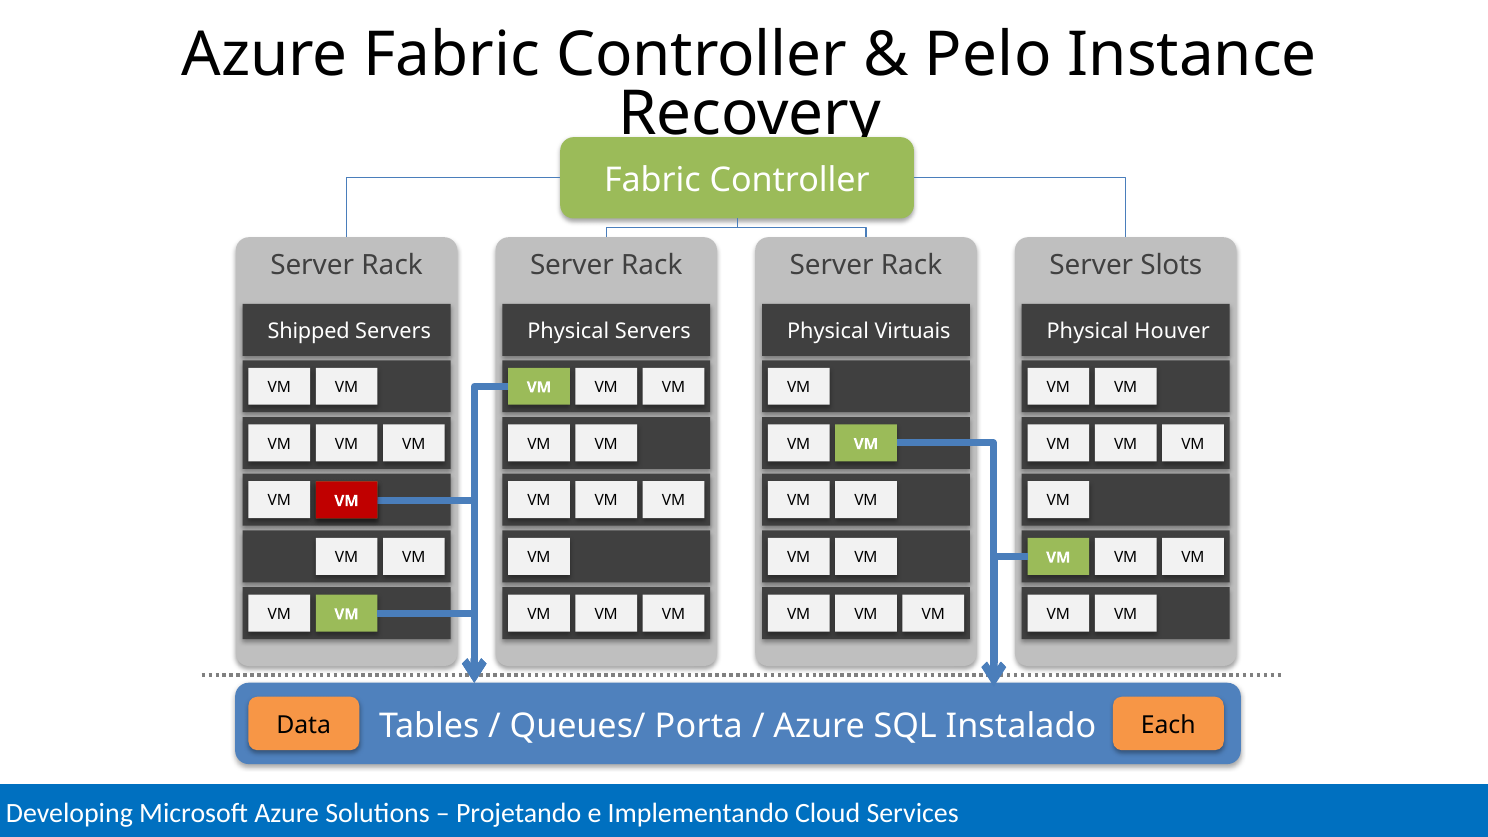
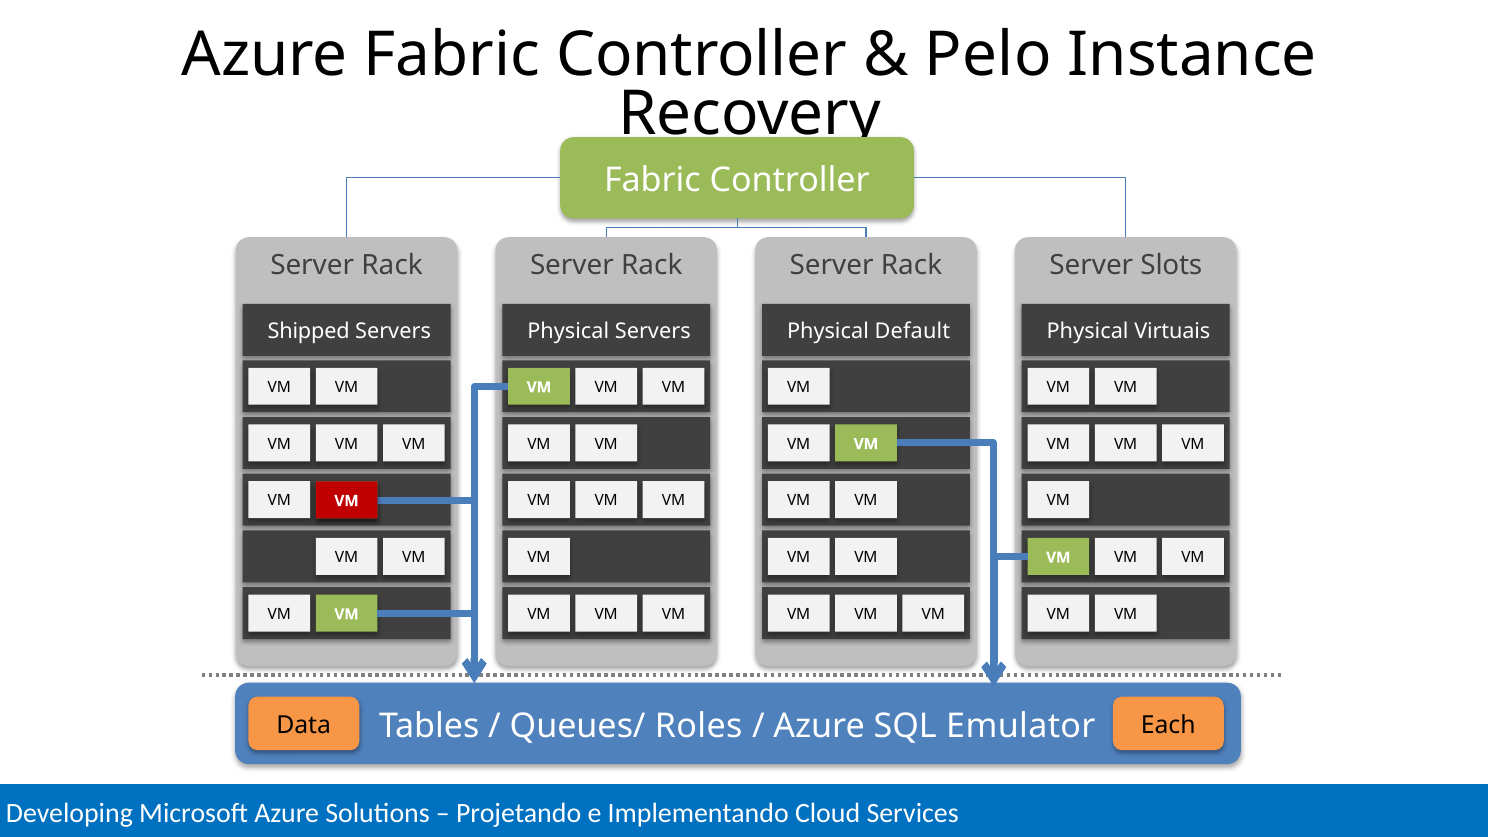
Virtuais: Virtuais -> Default (912, 331)
Houver: Houver -> Virtuais (1172, 331)
Porta: Porta -> Roles (699, 726)
Instalado: Instalado -> Emulator (1021, 726)
